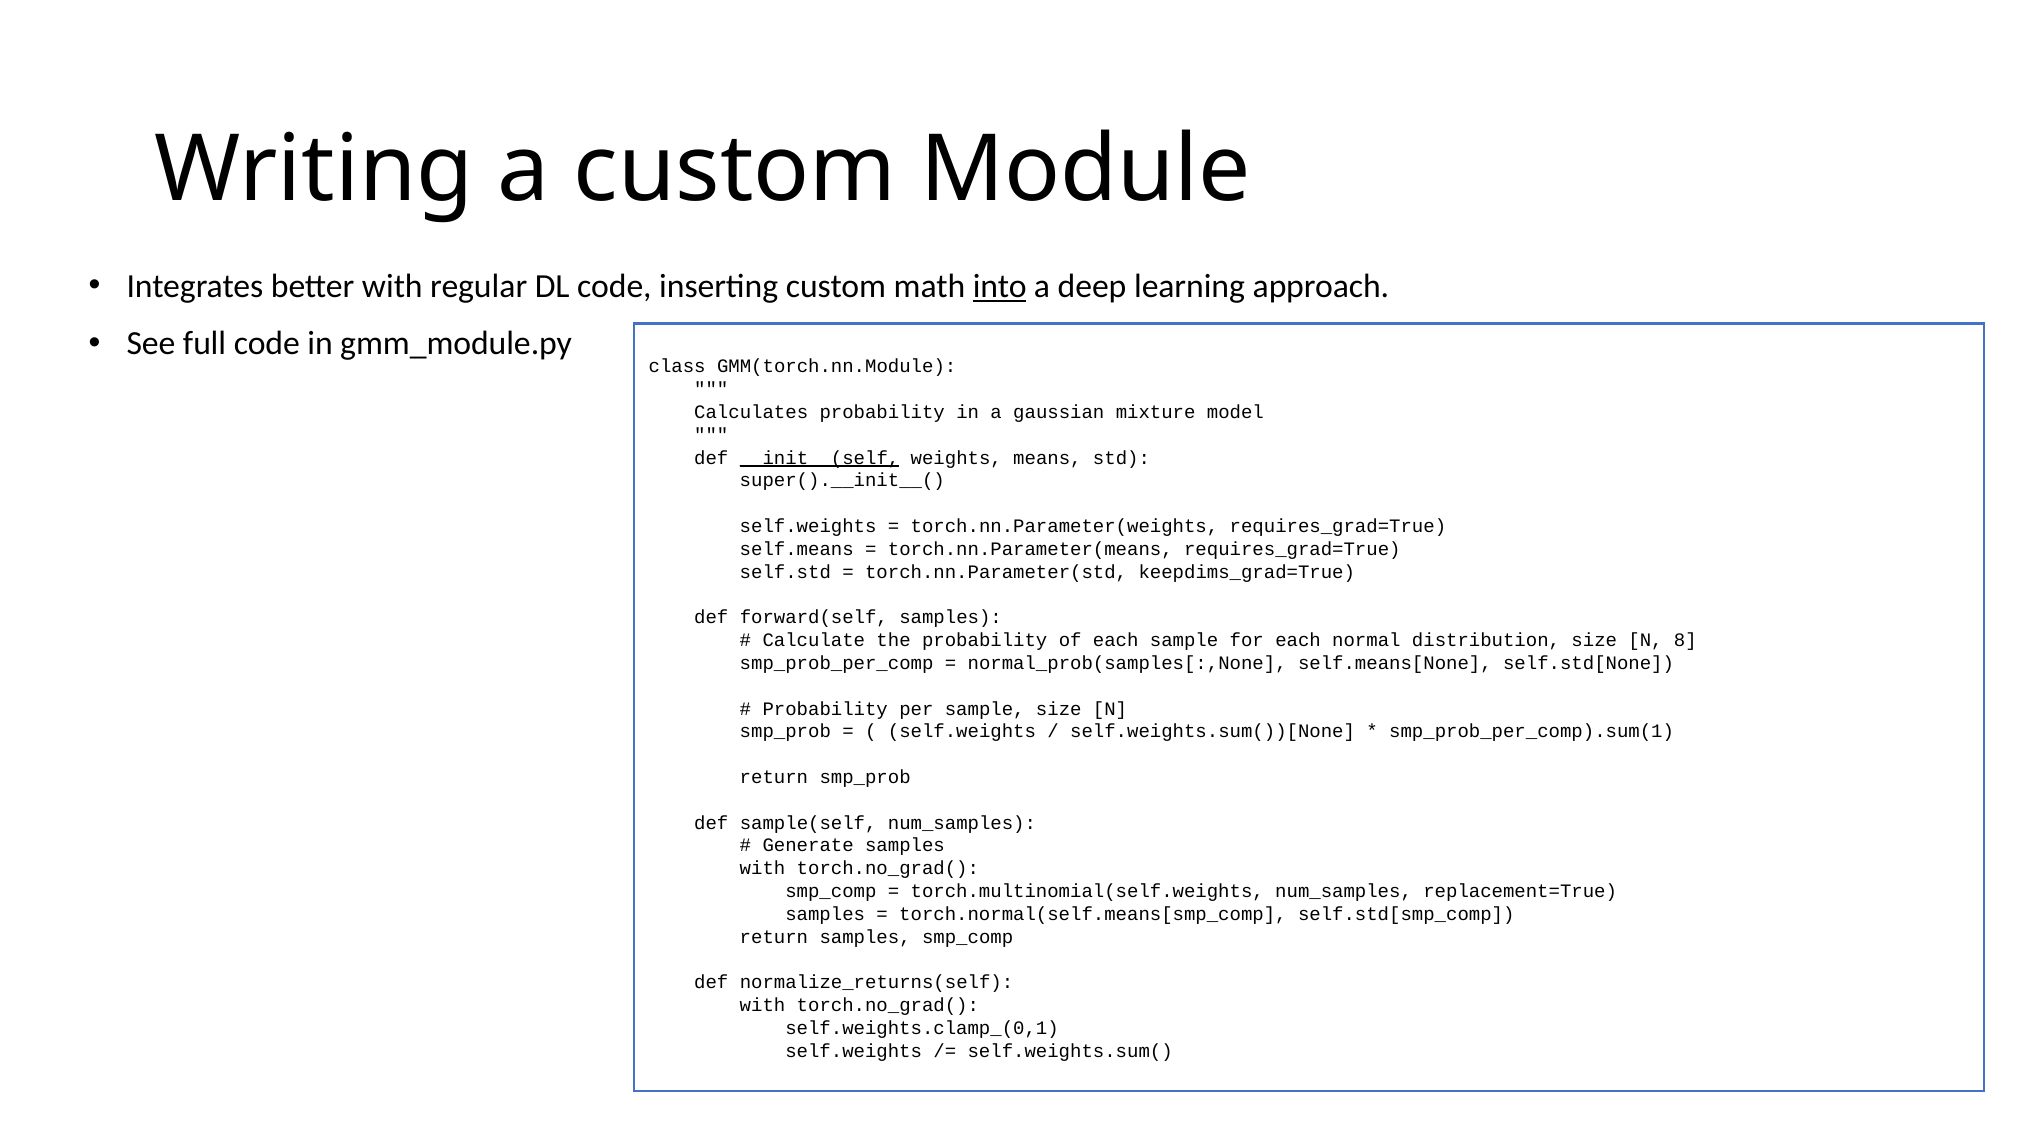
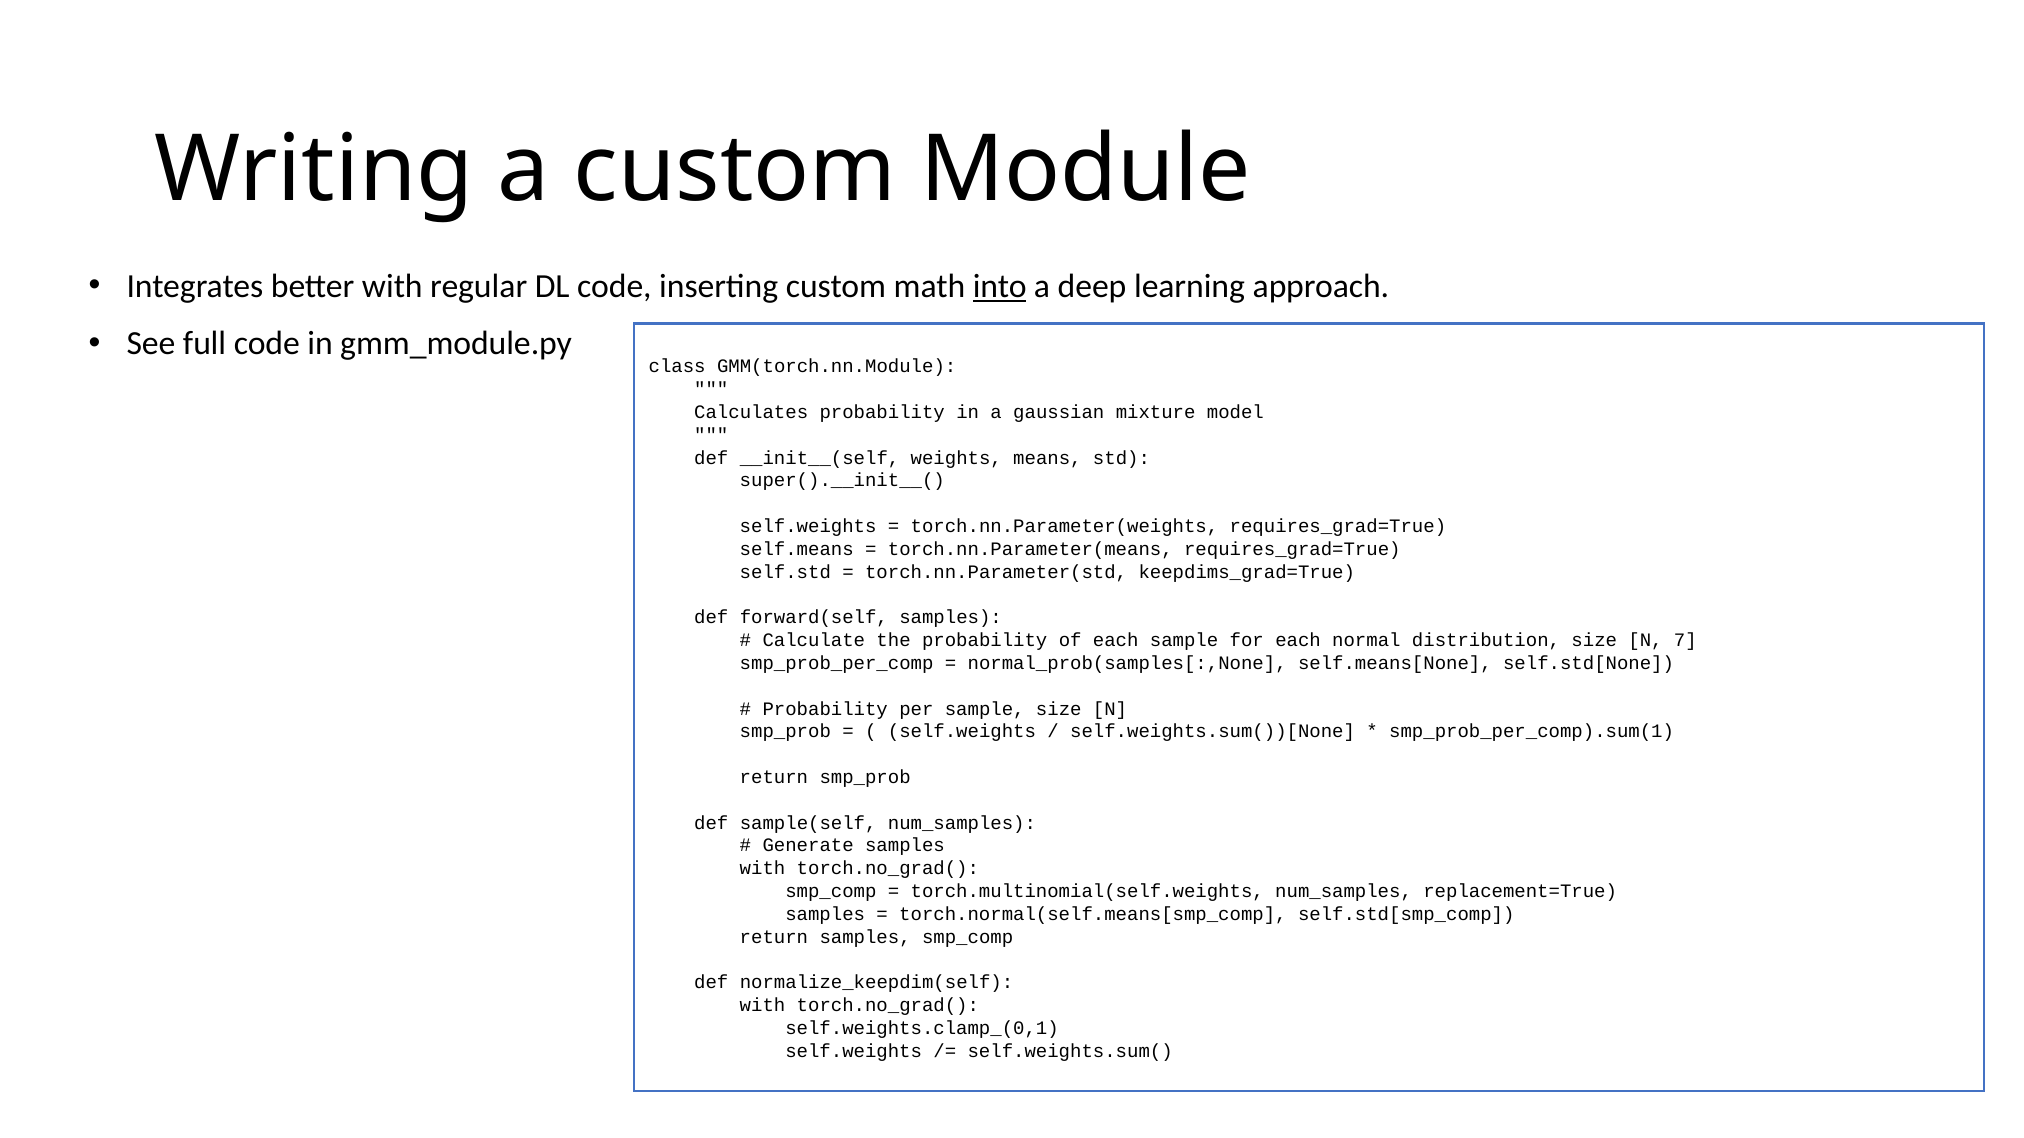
__init__(self underline: present -> none (820, 458)
8: 8 -> 7 (1685, 641)
normalize_returns(self: normalize_returns(self -> normalize_keepdim(self (877, 983)
